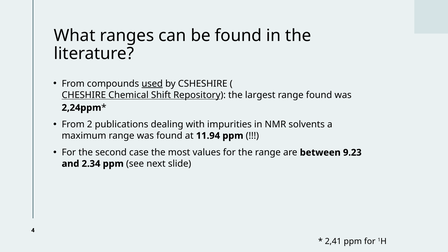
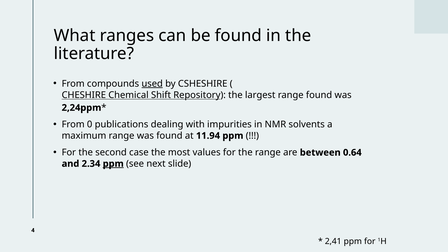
2: 2 -> 0 (90, 125)
9.23: 9.23 -> 0.64 (352, 153)
ppm underline: none -> present (113, 164)
